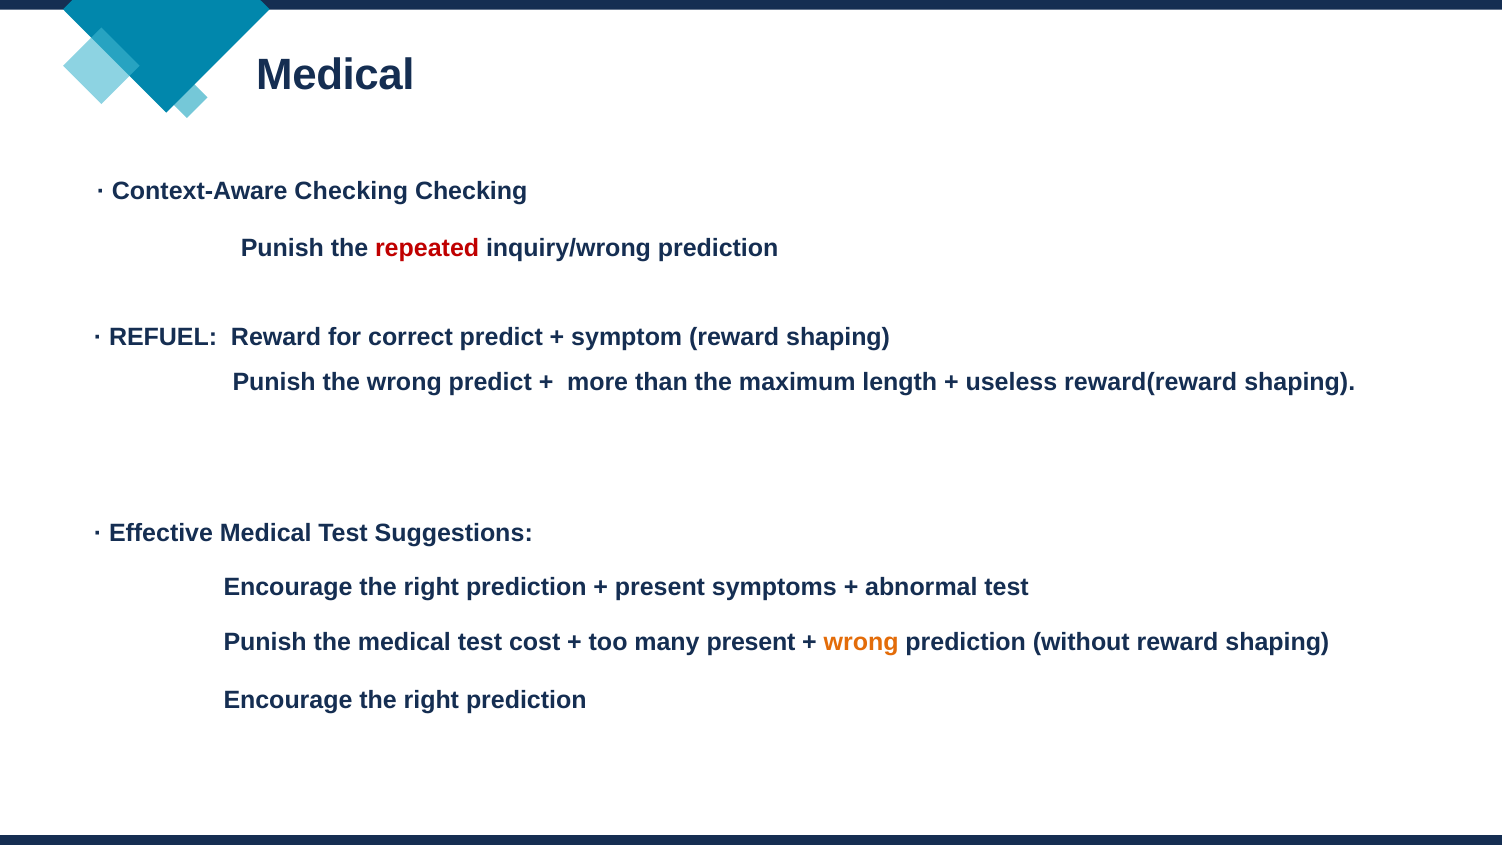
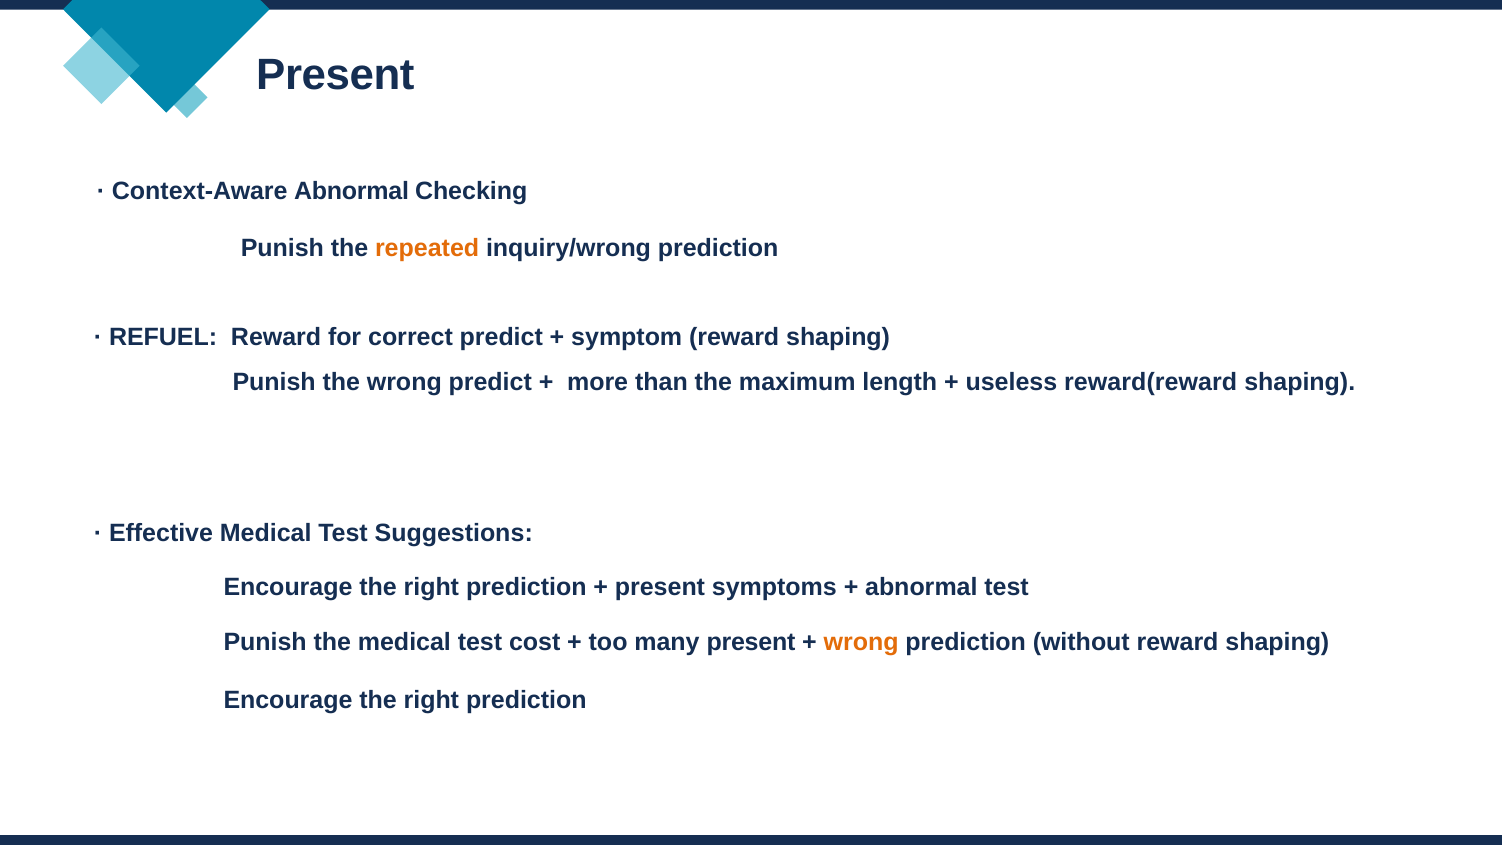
Medical: Medical -> Present (335, 75)
Context-Aware Checking: Checking -> Abnormal (351, 191)
repeated colour: red -> orange (427, 248)
